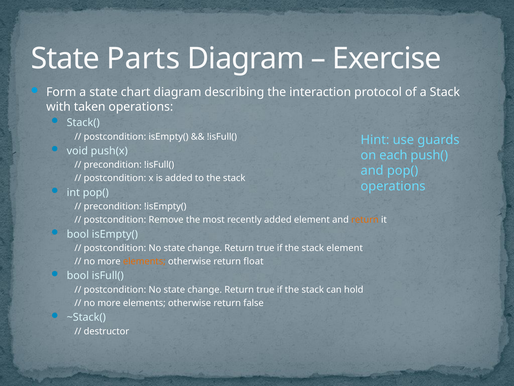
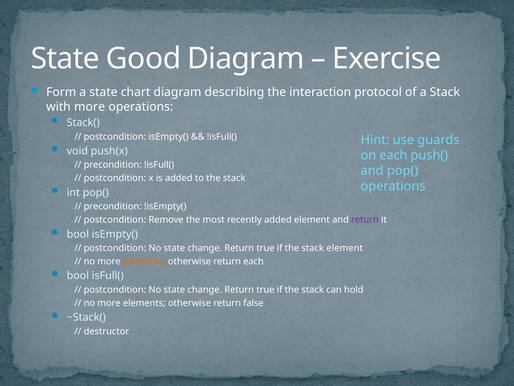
Parts: Parts -> Good (144, 59)
with taken: taken -> more (90, 107)
return colour: orange -> purple (365, 220)
return float: float -> each (254, 261)
